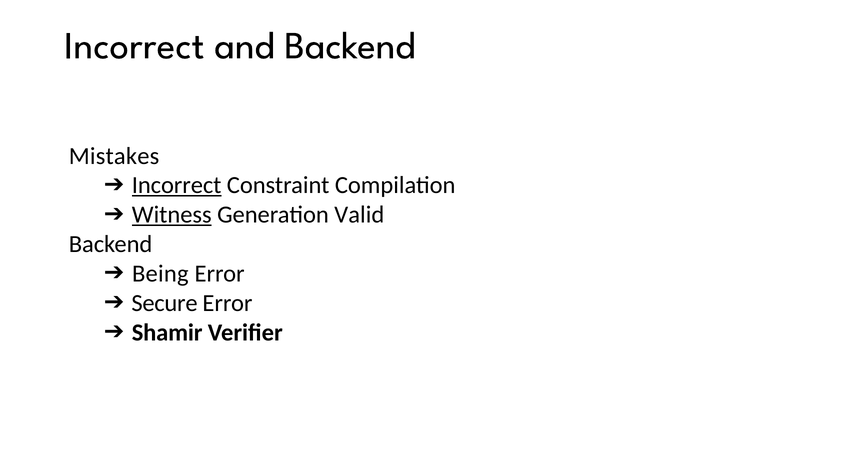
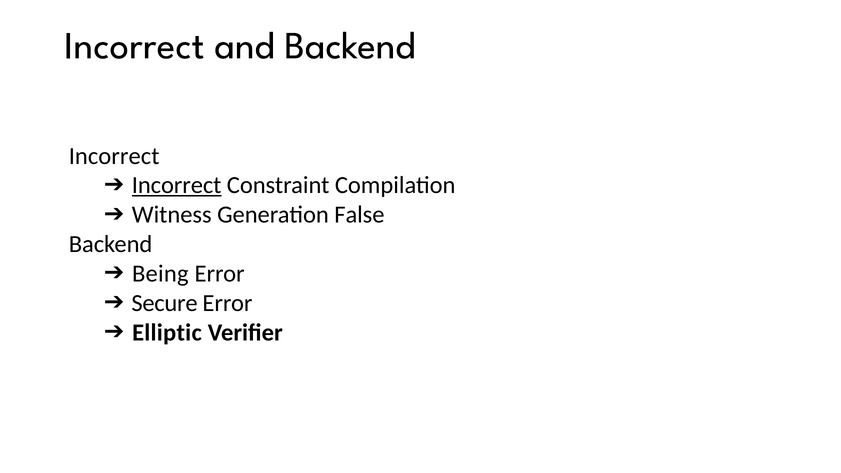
Mistakes: Mistakes -> Incorrect (114, 156)
Witness underline: present -> none (172, 215)
Valid: Valid -> False (359, 215)
Shamir: Shamir -> Elliptic (167, 333)
